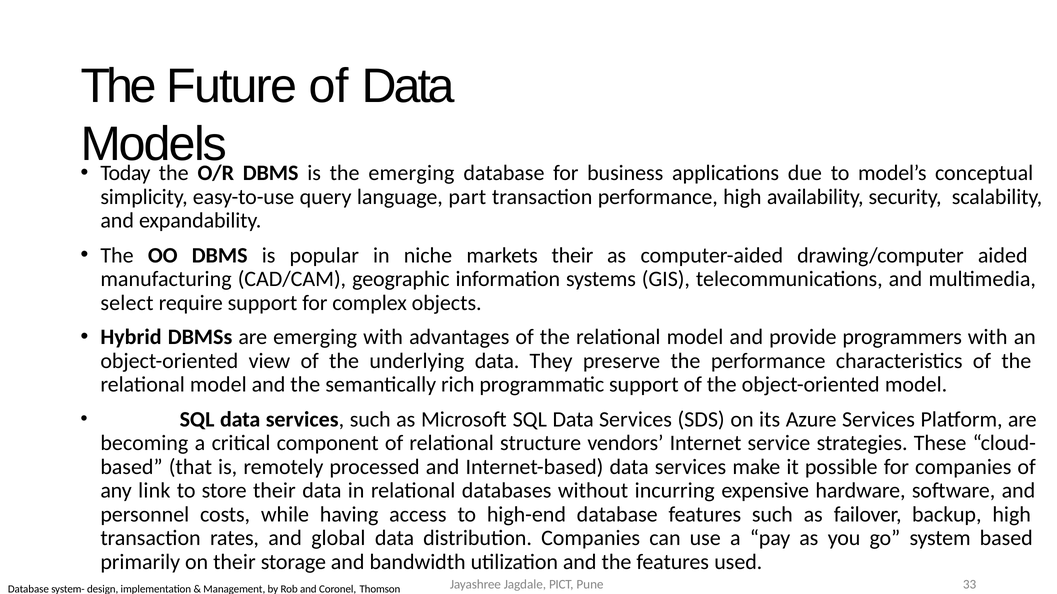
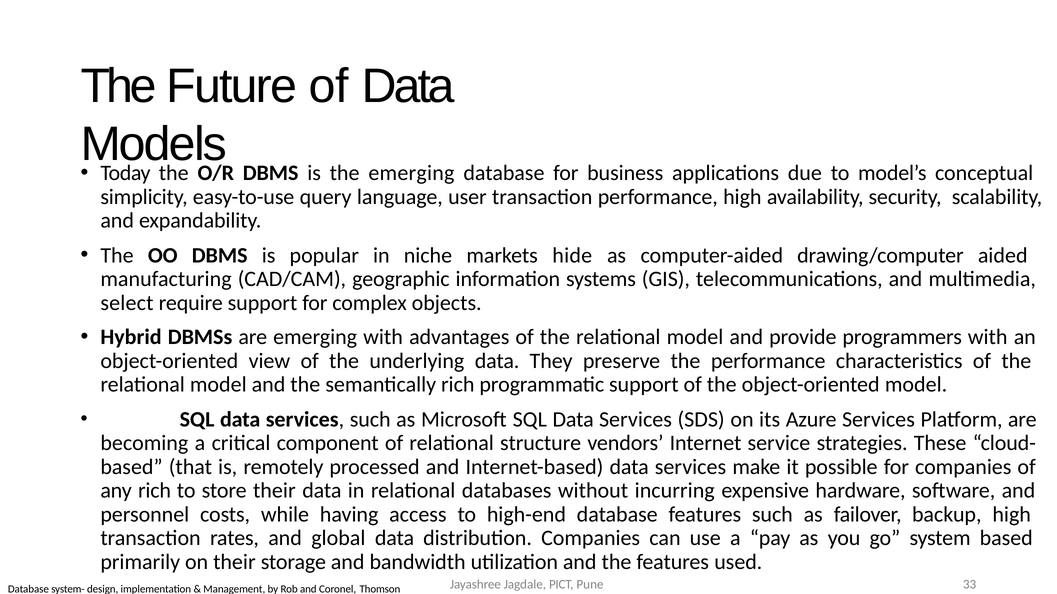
part: part -> user (467, 197)
markets their: their -> hide (572, 256)
any link: link -> rich (155, 491)
